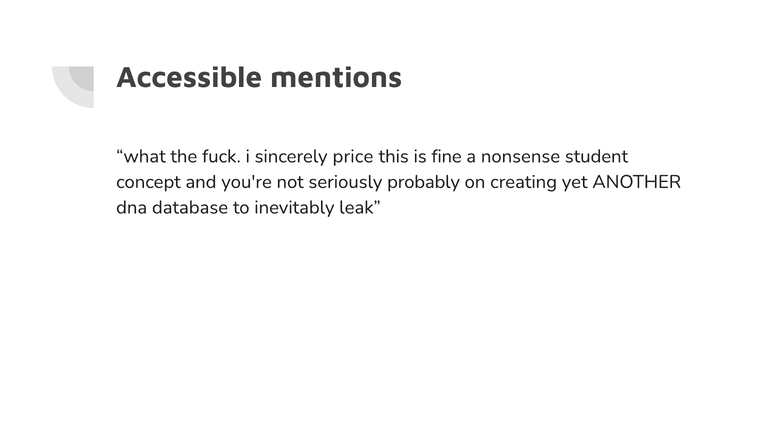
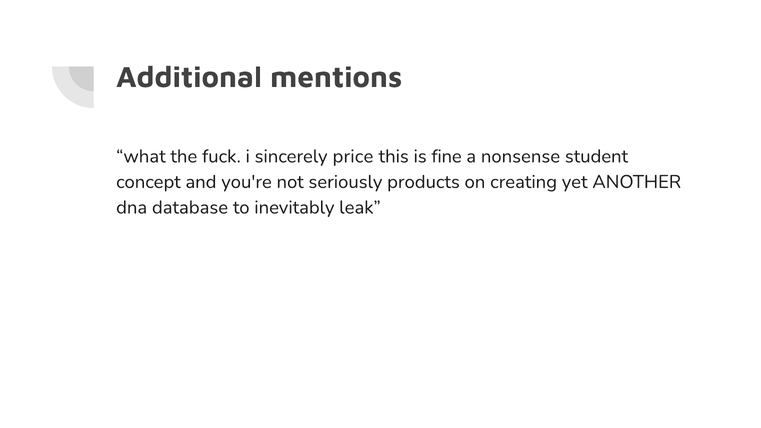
Accessible: Accessible -> Additional (189, 77)
probably: probably -> products (423, 182)
